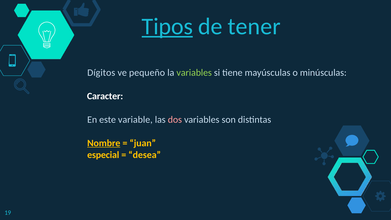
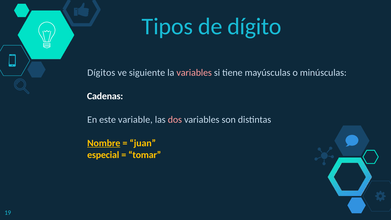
Tipos underline: present -> none (167, 26)
tener: tener -> dígito (254, 26)
pequeño: pequeño -> siguiente (147, 73)
variables colour: light green -> pink (194, 73)
Caracter: Caracter -> Cadenas (105, 96)
desea: desea -> tomar (145, 155)
